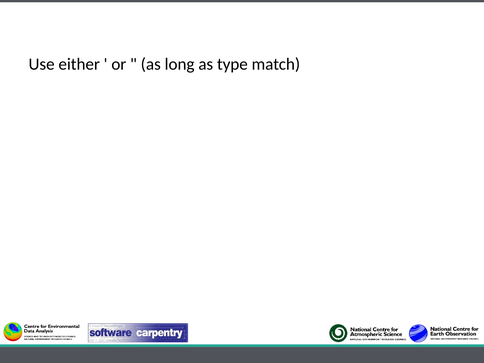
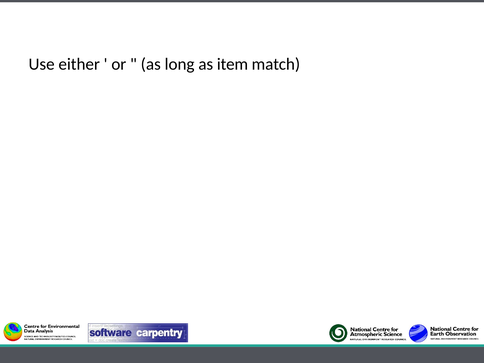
type: type -> item (232, 64)
